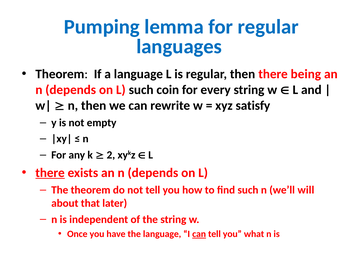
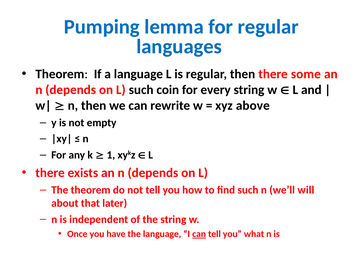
being: being -> some (306, 74)
satisfy: satisfy -> above (253, 106)
2: 2 -> 1 (111, 155)
there underline: present -> none (50, 173)
